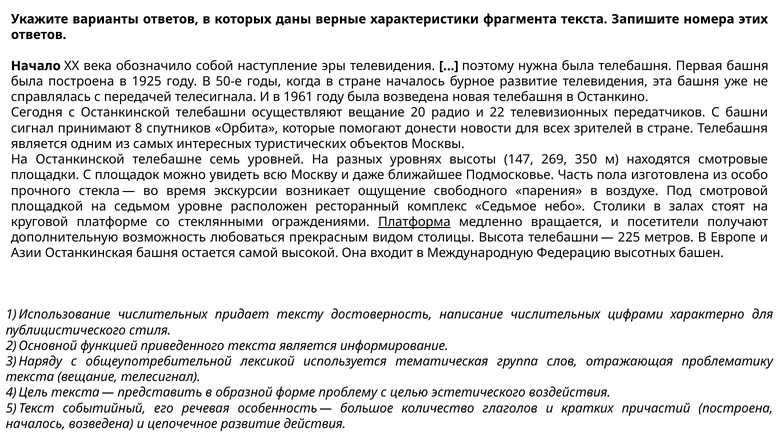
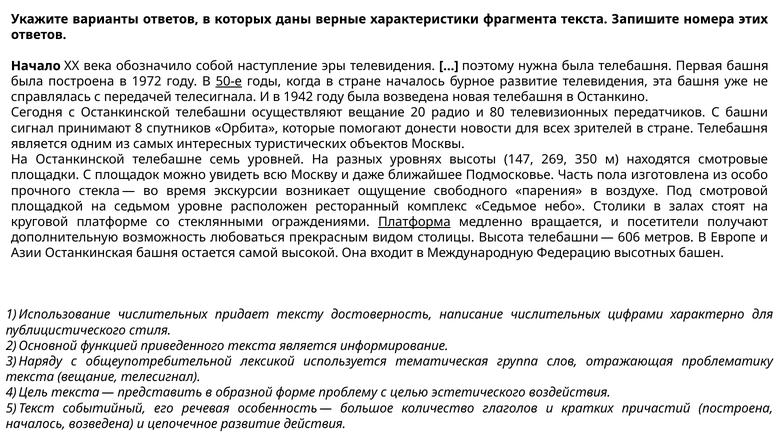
1925: 1925 -> 1972 (147, 81)
50-е underline: none -> present (229, 81)
1961: 1961 -> 1942 (298, 97)
22: 22 -> 80 (497, 113)
225: 225 -> 606 (629, 237)
